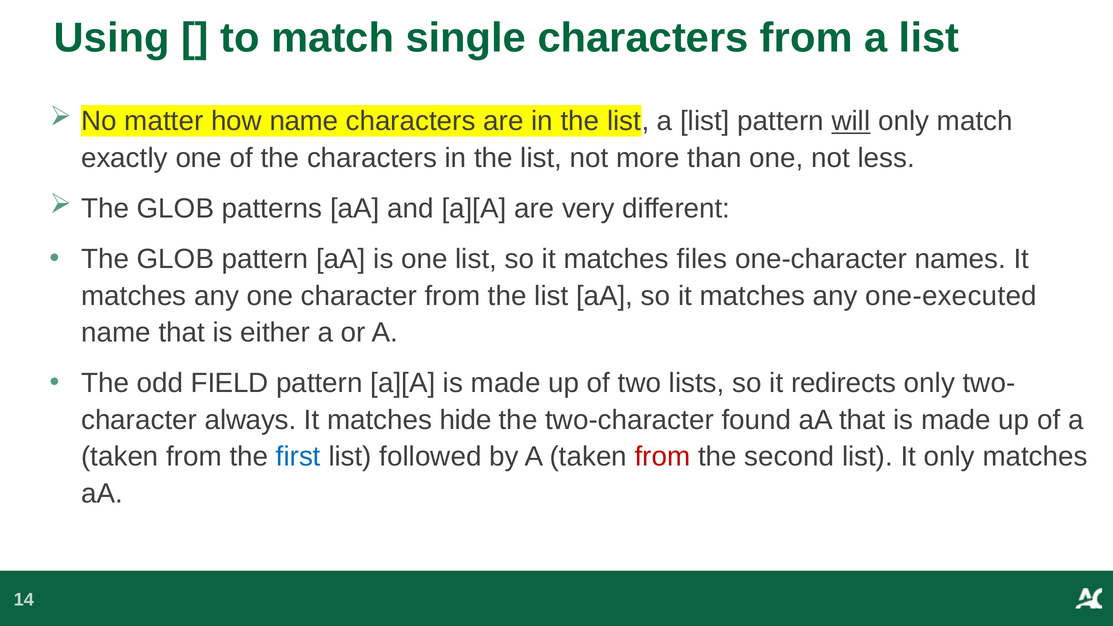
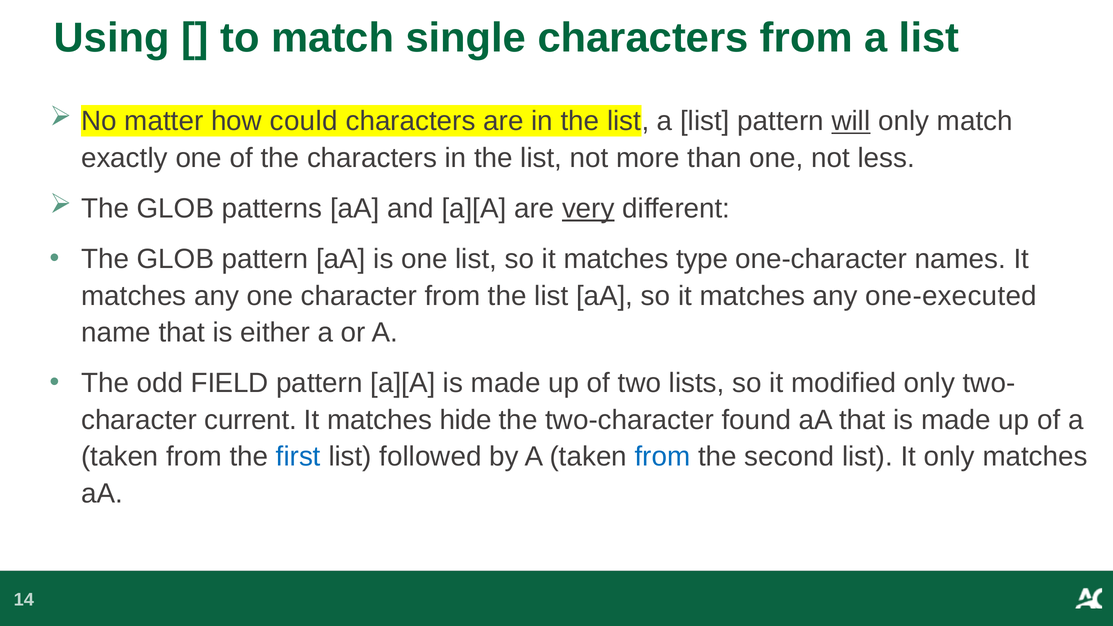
how name: name -> could (304, 121)
very underline: none -> present (588, 209)
files: files -> type (702, 259)
redirects: redirects -> modified (844, 383)
always: always -> current (251, 420)
from colour: red -> blue (662, 457)
